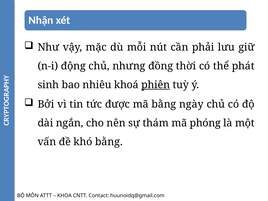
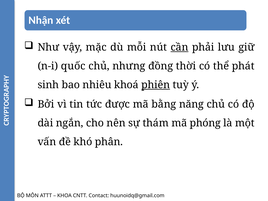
cần underline: none -> present (179, 47)
động: động -> quốc (73, 66)
ngày: ngày -> năng (191, 104)
khó bằng: bằng -> phân (109, 142)
